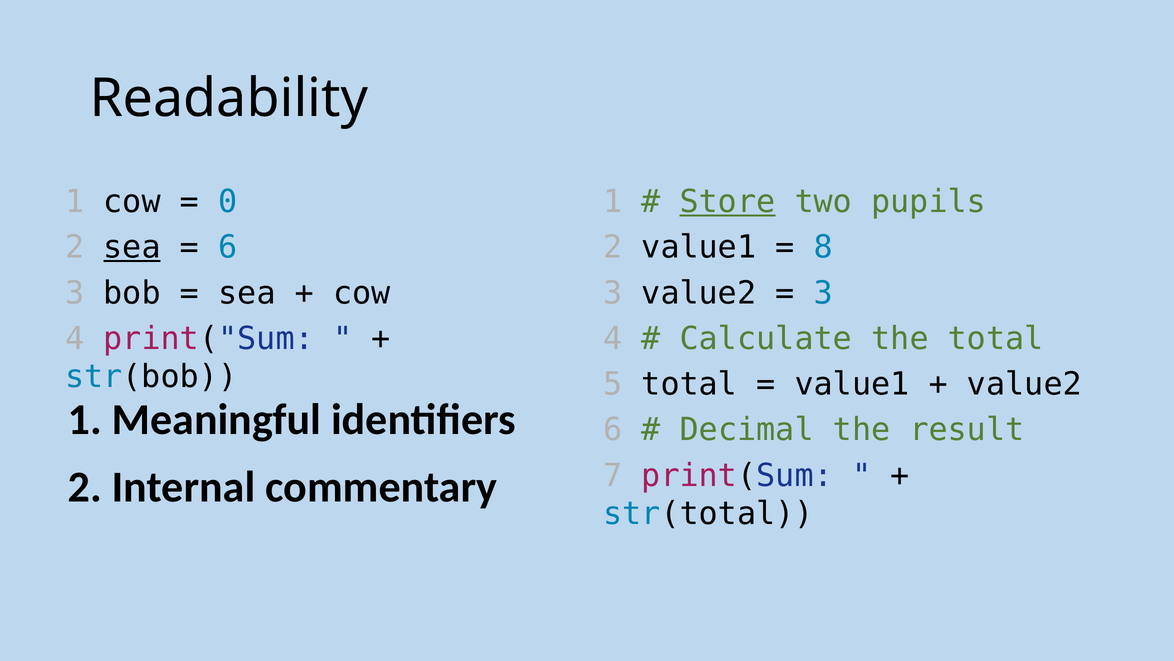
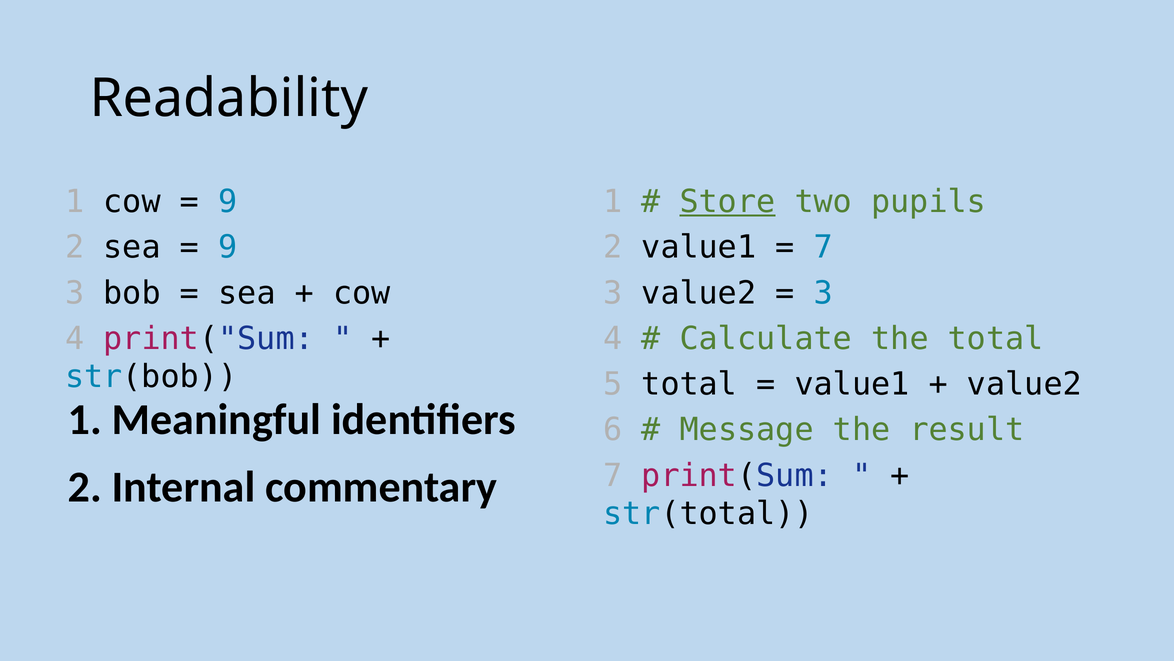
0: 0 -> 9 (228, 202)
sea underline: present -> none (132, 247)
6: 6 -> 9 (228, 247)
8: 8 -> 7 (823, 247)
Decimal: Decimal -> Message (747, 429)
